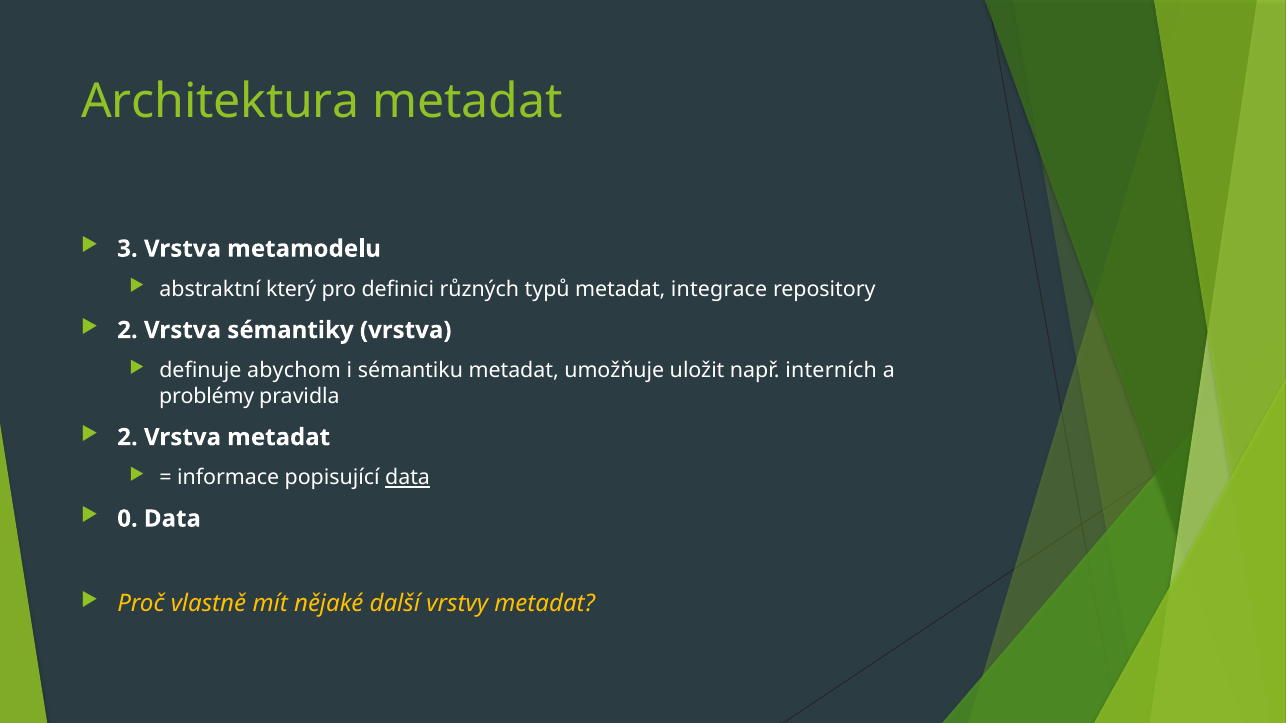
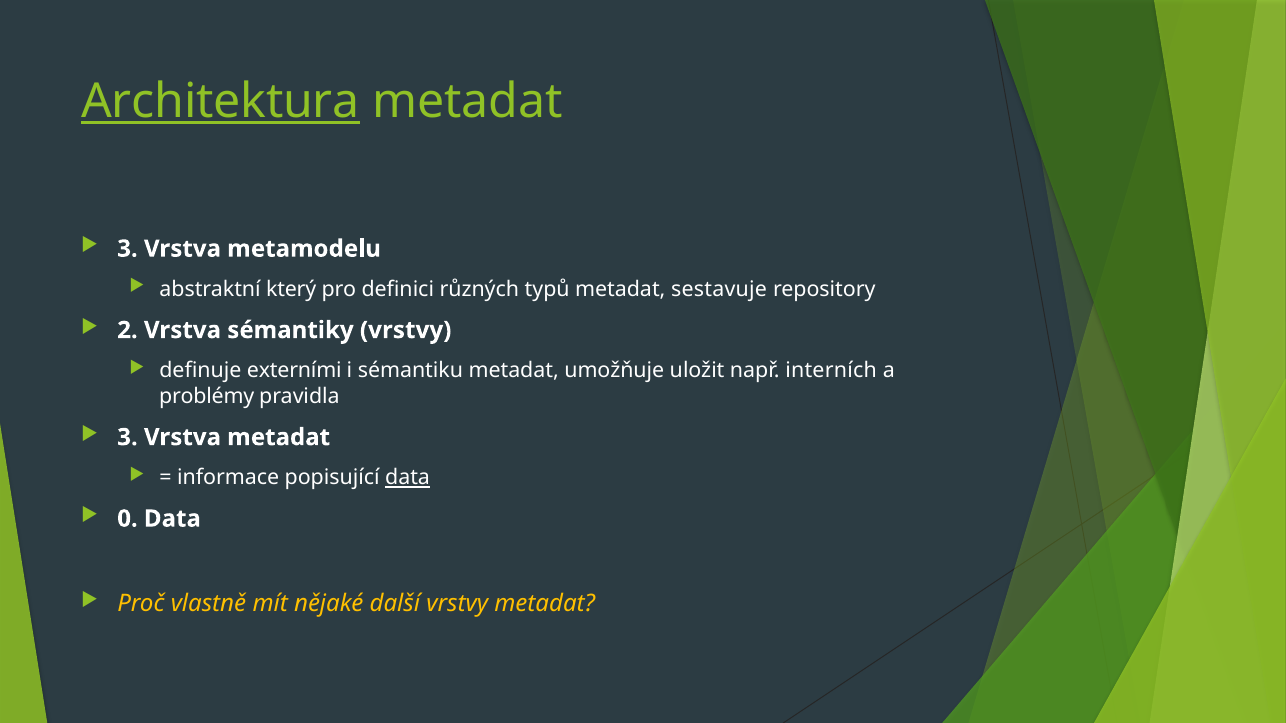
Architektura underline: none -> present (220, 101)
integrace: integrace -> sestavuje (719, 289)
sémantiky vrstva: vrstva -> vrstvy (406, 330)
abychom: abychom -> externími (294, 371)
2: 2 -> 3 (128, 437)
